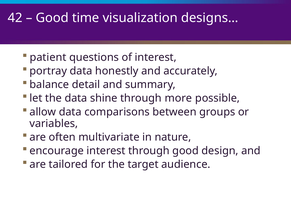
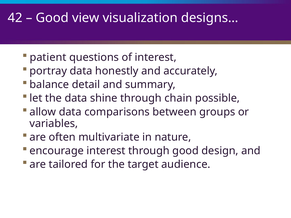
time: time -> view (86, 18)
more: more -> chain (178, 98)
